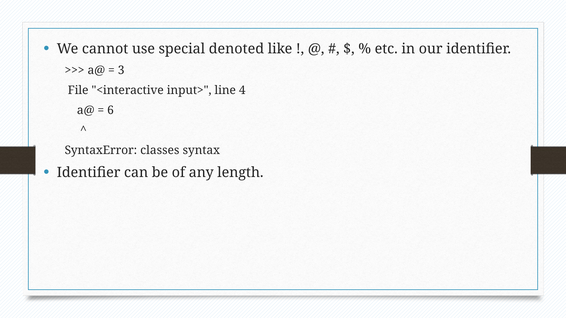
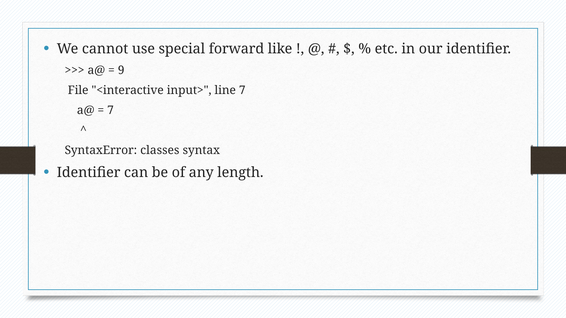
denoted: denoted -> forward (236, 49)
3: 3 -> 9 (121, 70)
line 4: 4 -> 7 (242, 90)
6: 6 -> 7 (111, 110)
